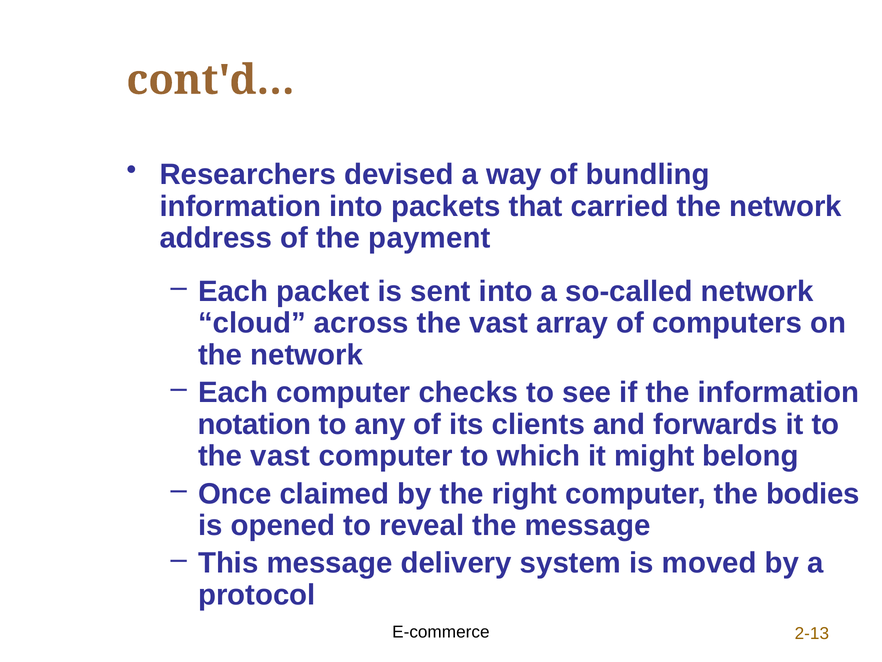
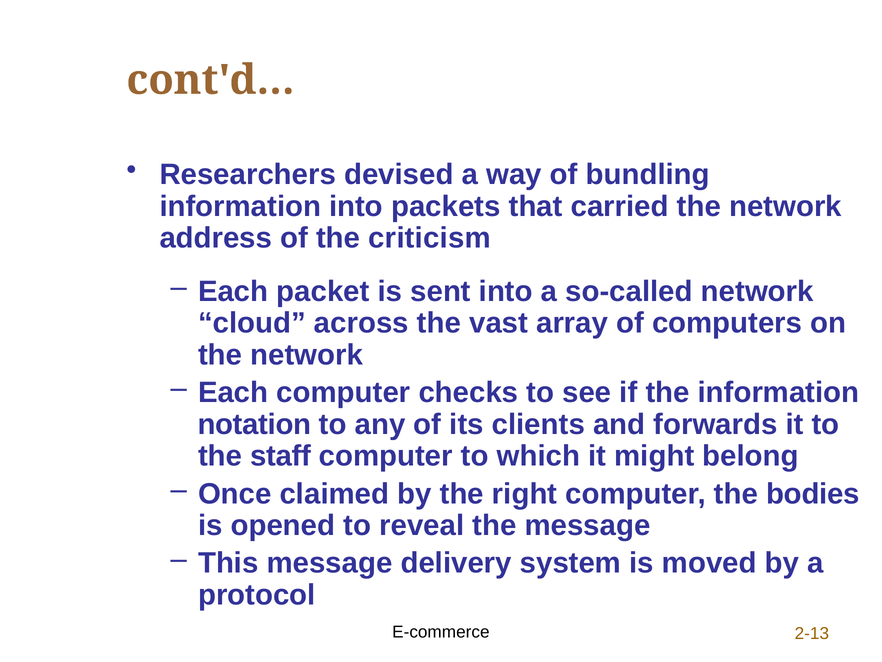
payment: payment -> criticism (430, 238)
vast: vast -> staff (281, 456)
